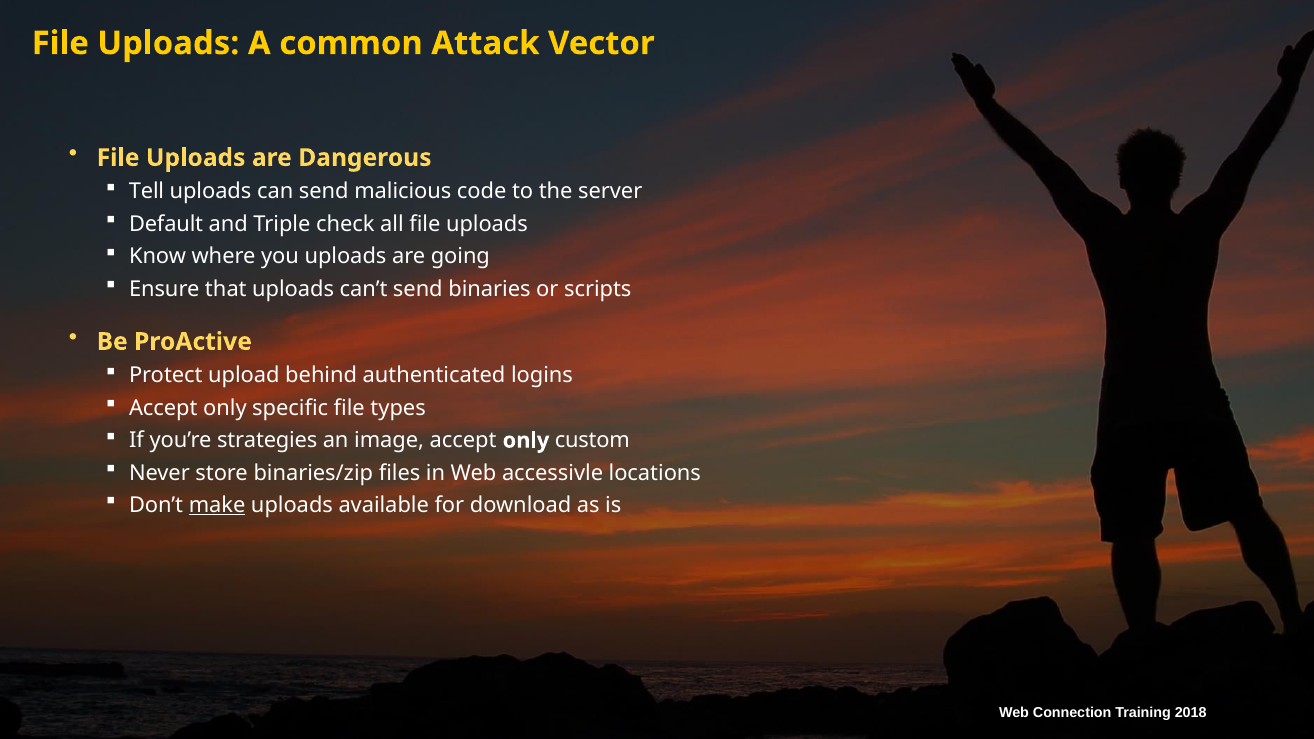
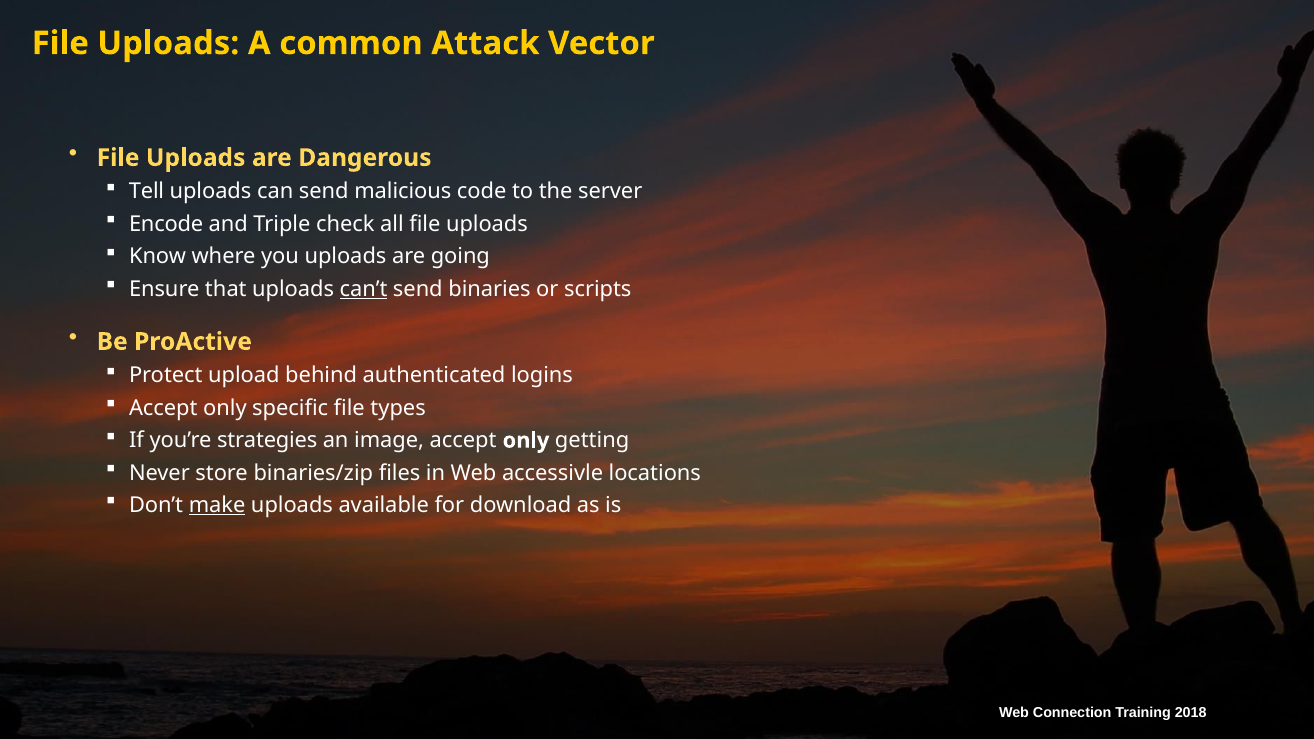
Default: Default -> Encode (166, 224)
can’t underline: none -> present (364, 289)
custom: custom -> getting (592, 440)
